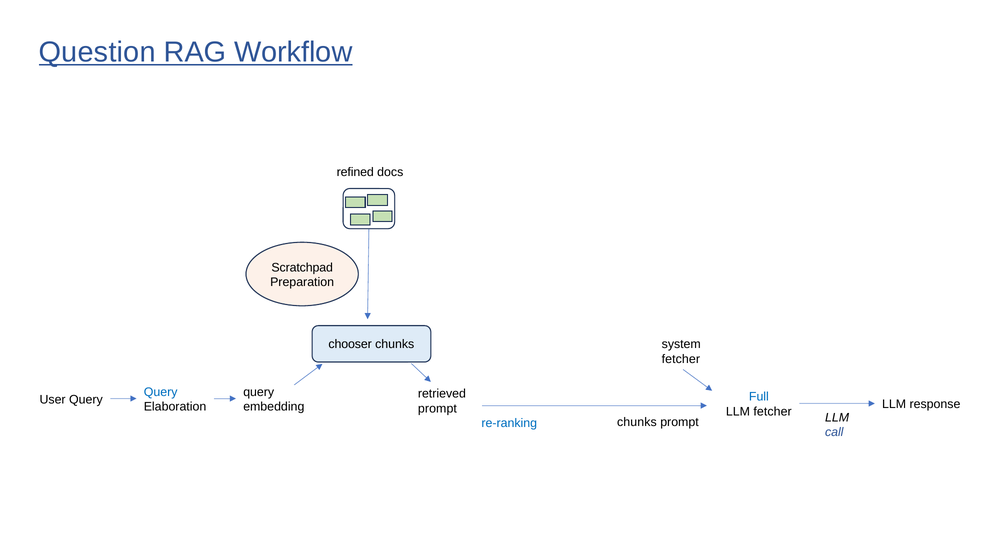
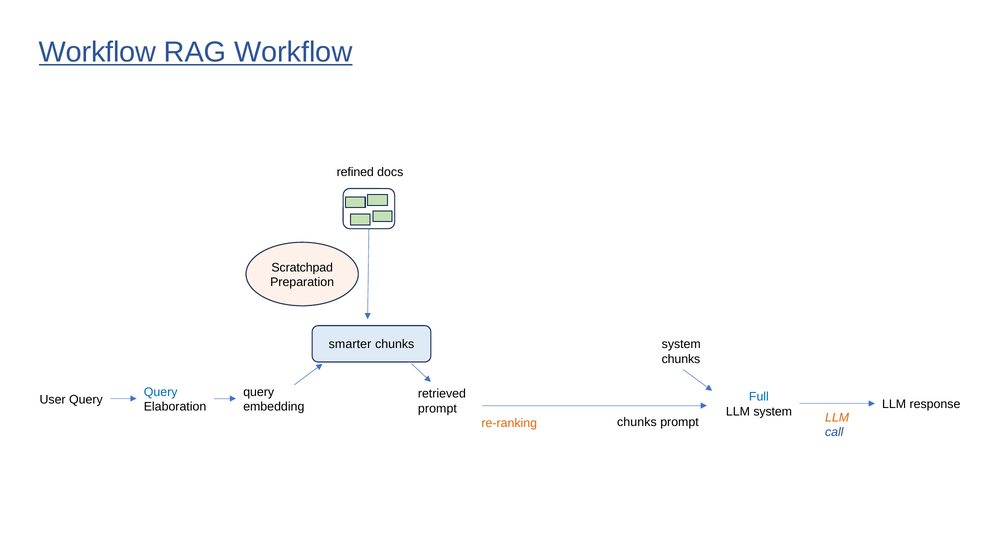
Question: Question -> Workflow (97, 52)
chooser: chooser -> smarter (350, 344)
fetcher: fetcher -> chunks (681, 359)
LLM fetcher: fetcher -> system (773, 411)
LLM colour: black -> orange (837, 417)
re-ranking colour: blue -> orange (509, 423)
